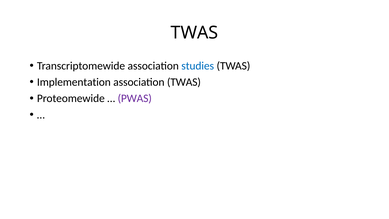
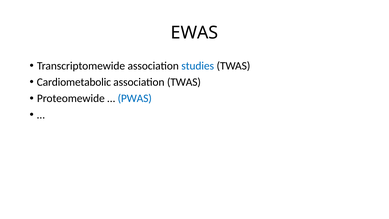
TWAS: TWAS -> EWAS (195, 33)
Implementation: Implementation -> Cardiometabolic (74, 82)
PWAS colour: purple -> blue (135, 98)
